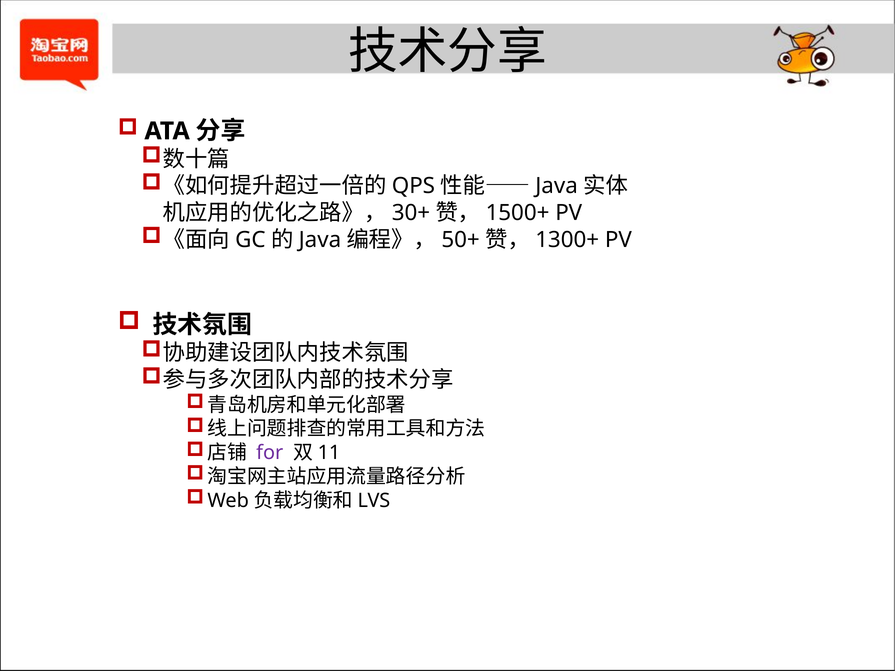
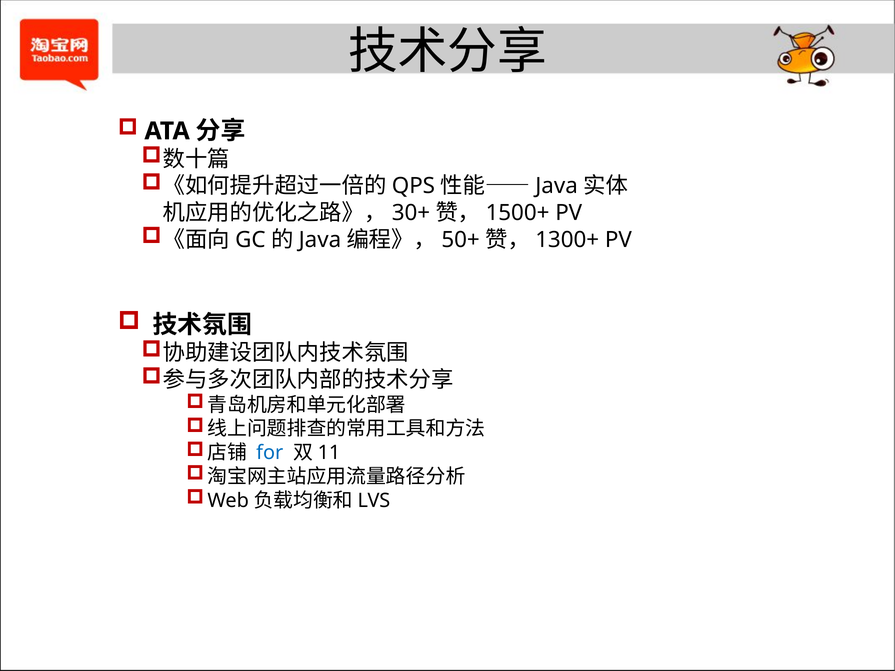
for colour: purple -> blue (270, 453)
